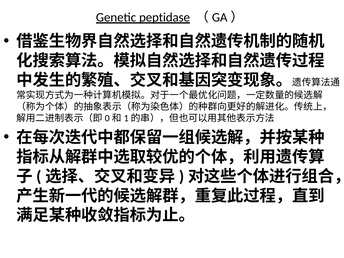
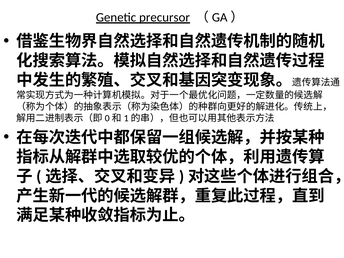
peptidase: peptidase -> precursor (164, 17)
